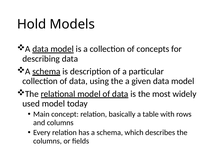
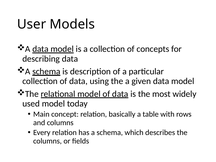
Hold: Hold -> User (32, 24)
